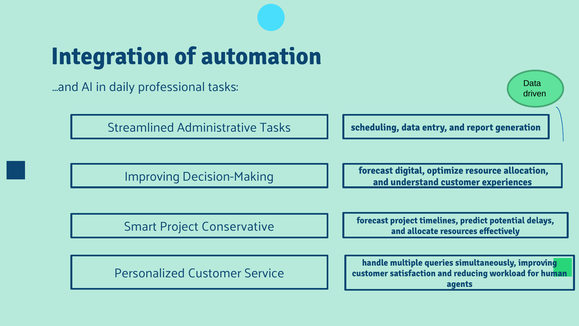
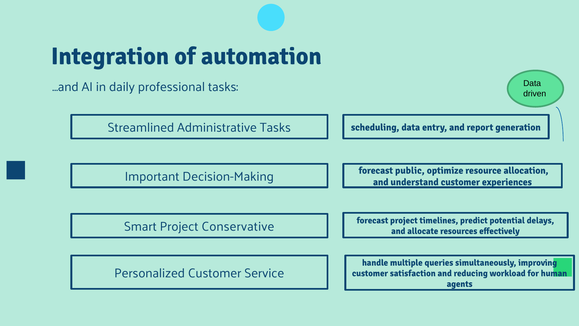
digital: digital -> public (410, 170)
Improving: Improving -> Important (152, 176)
